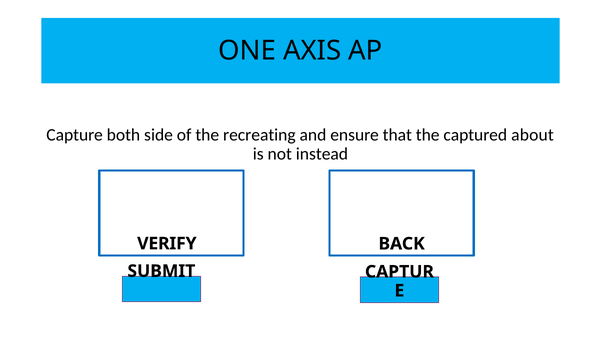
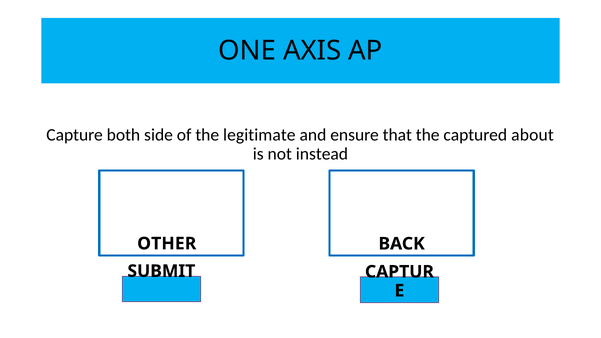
recreating: recreating -> legitimate (259, 135)
VERIFY: VERIFY -> OTHER (167, 244)
